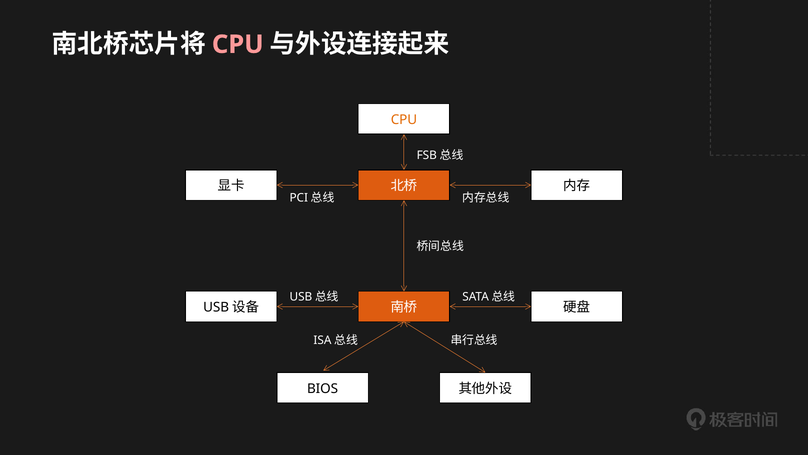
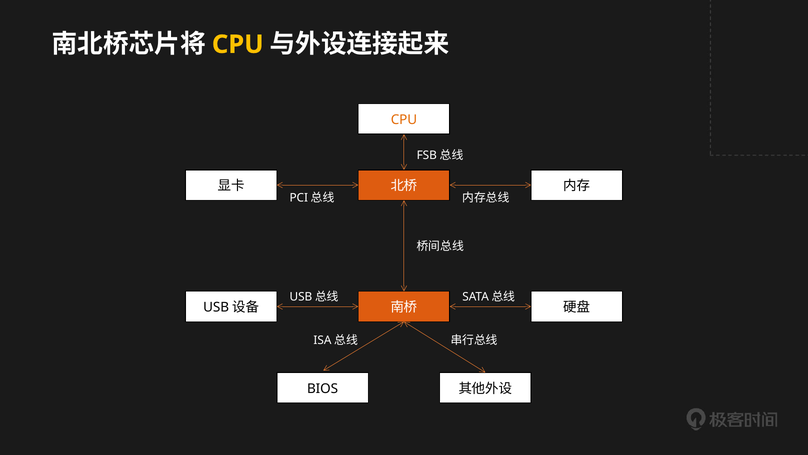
CPU colour: pink -> yellow (238, 44)
